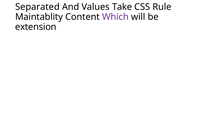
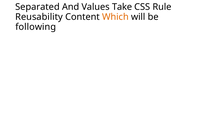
Maintablity: Maintablity -> Reusability (39, 17)
Which colour: purple -> orange (115, 17)
extension: extension -> following (36, 27)
